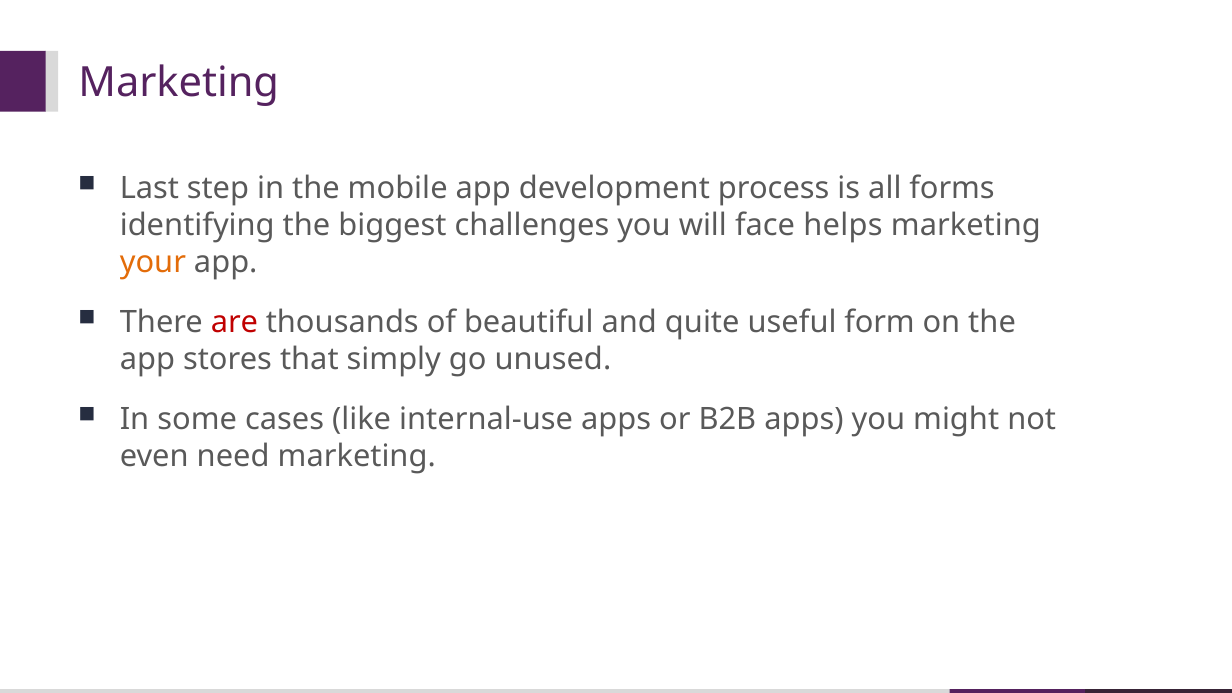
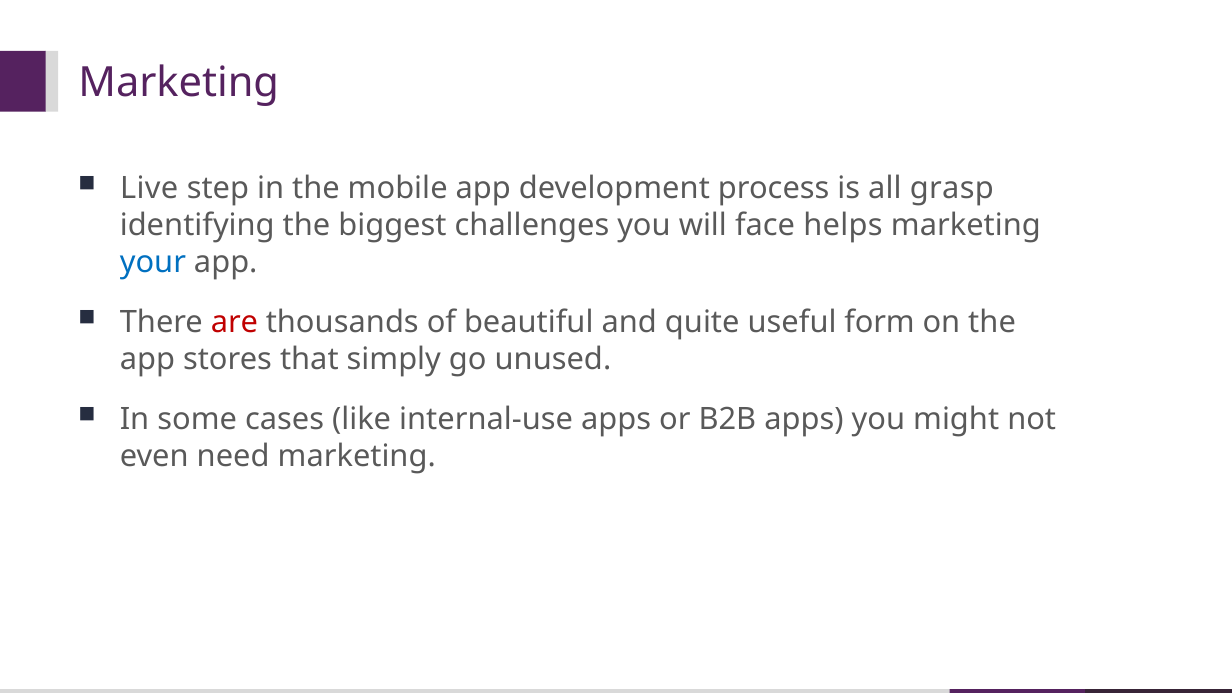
Last: Last -> Live (149, 188)
forms: forms -> grasp (952, 188)
your colour: orange -> blue (153, 262)
